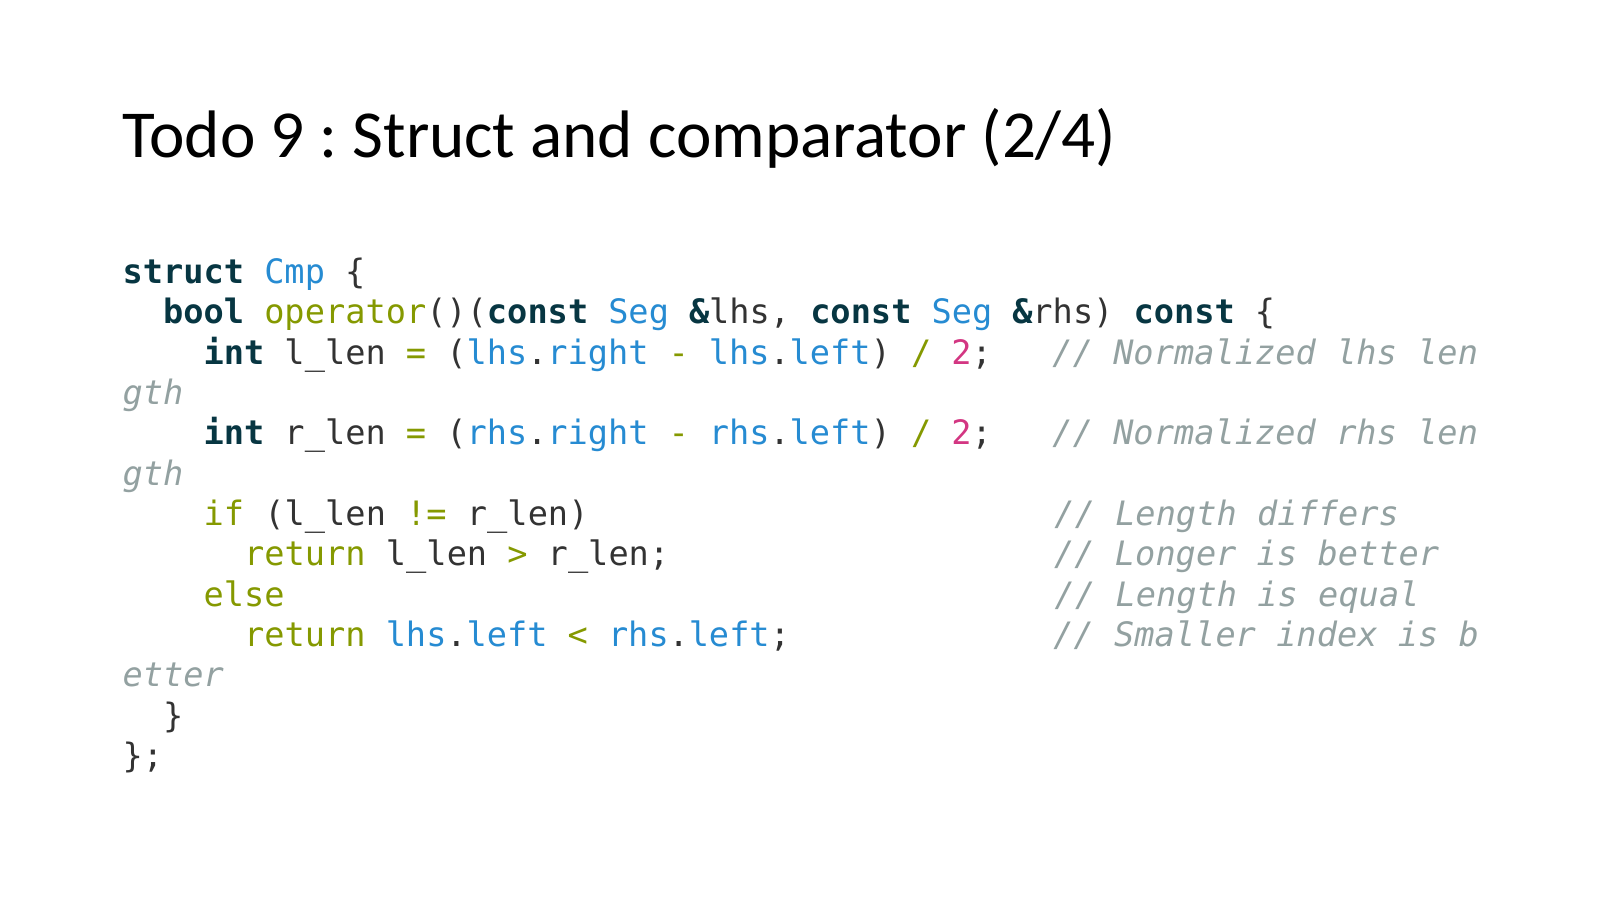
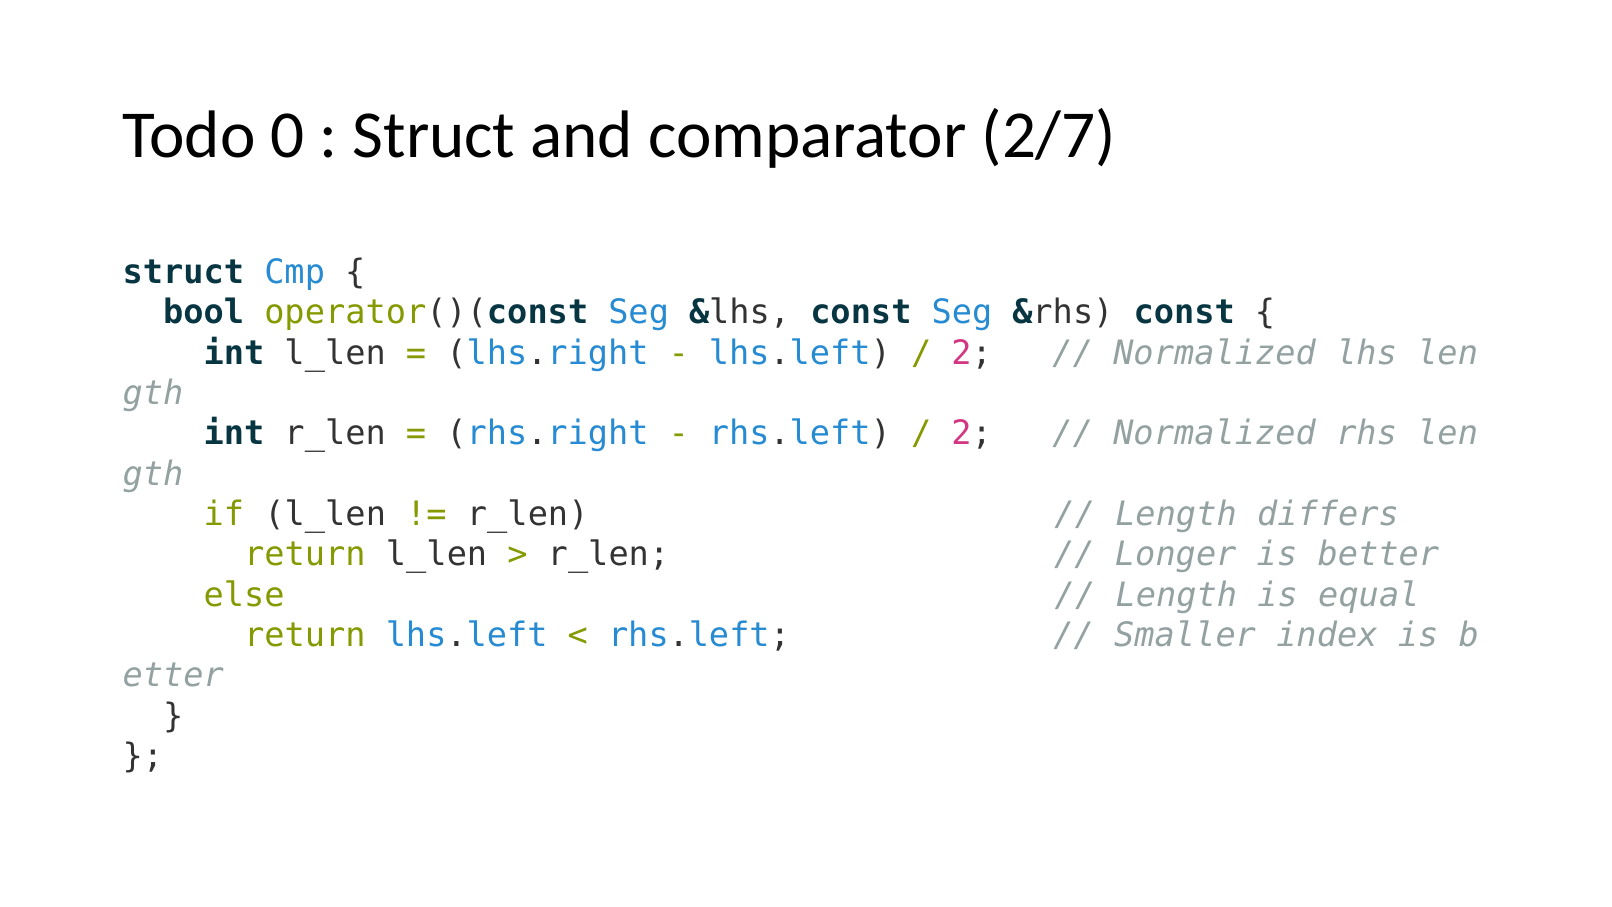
9: 9 -> 0 (288, 135)
2/4: 2/4 -> 2/7 (1049, 135)
